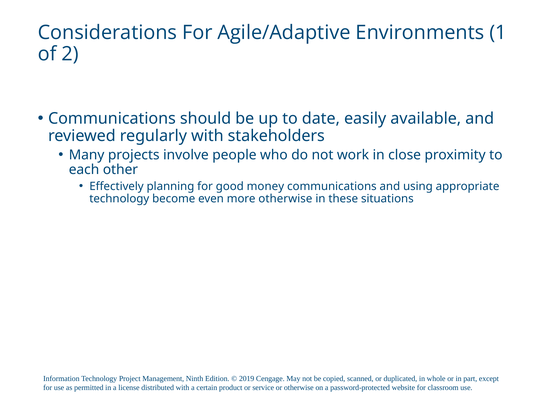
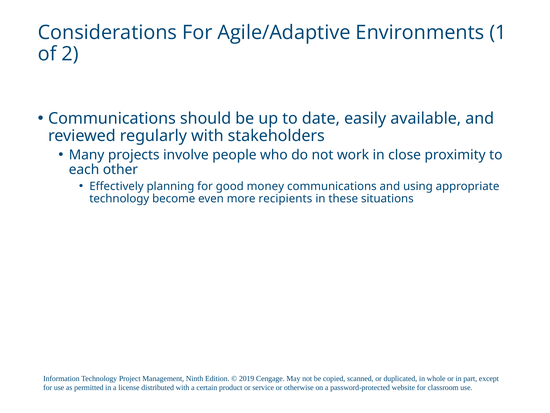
more otherwise: otherwise -> recipients (285, 198)
